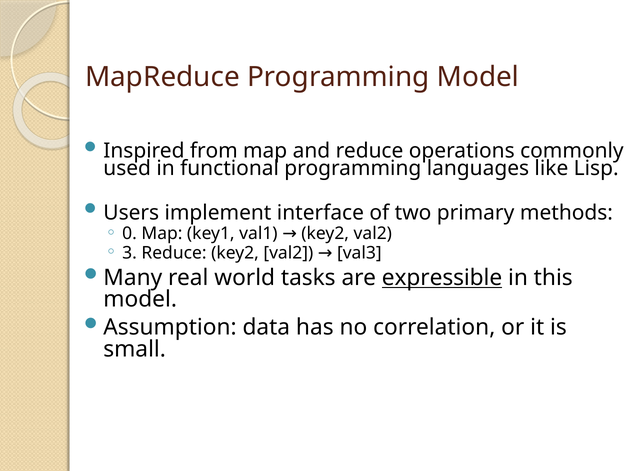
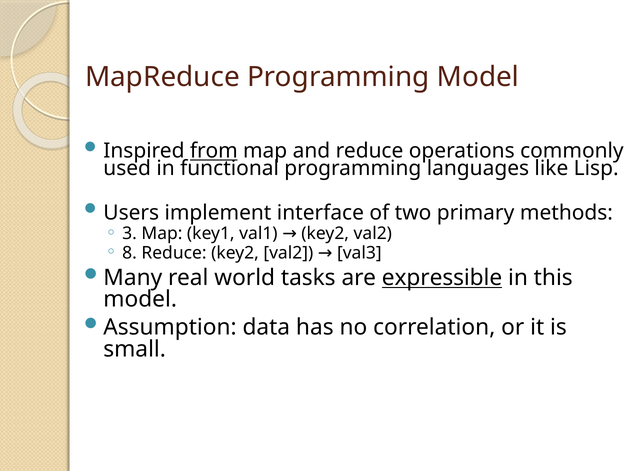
from underline: none -> present (214, 151)
0: 0 -> 3 (130, 234)
3: 3 -> 8 (130, 253)
